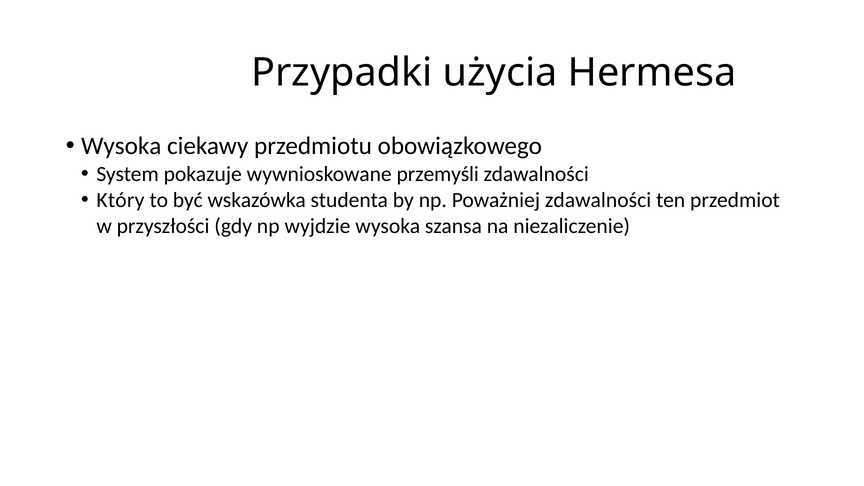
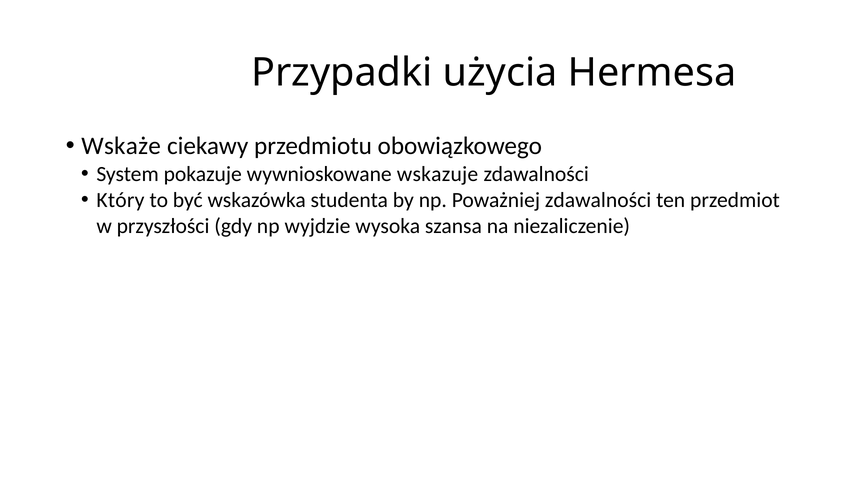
Wysoka: Wysoka -> Wskaże (121, 146)
przemyśli: przemyśli -> wskazuje (438, 174)
